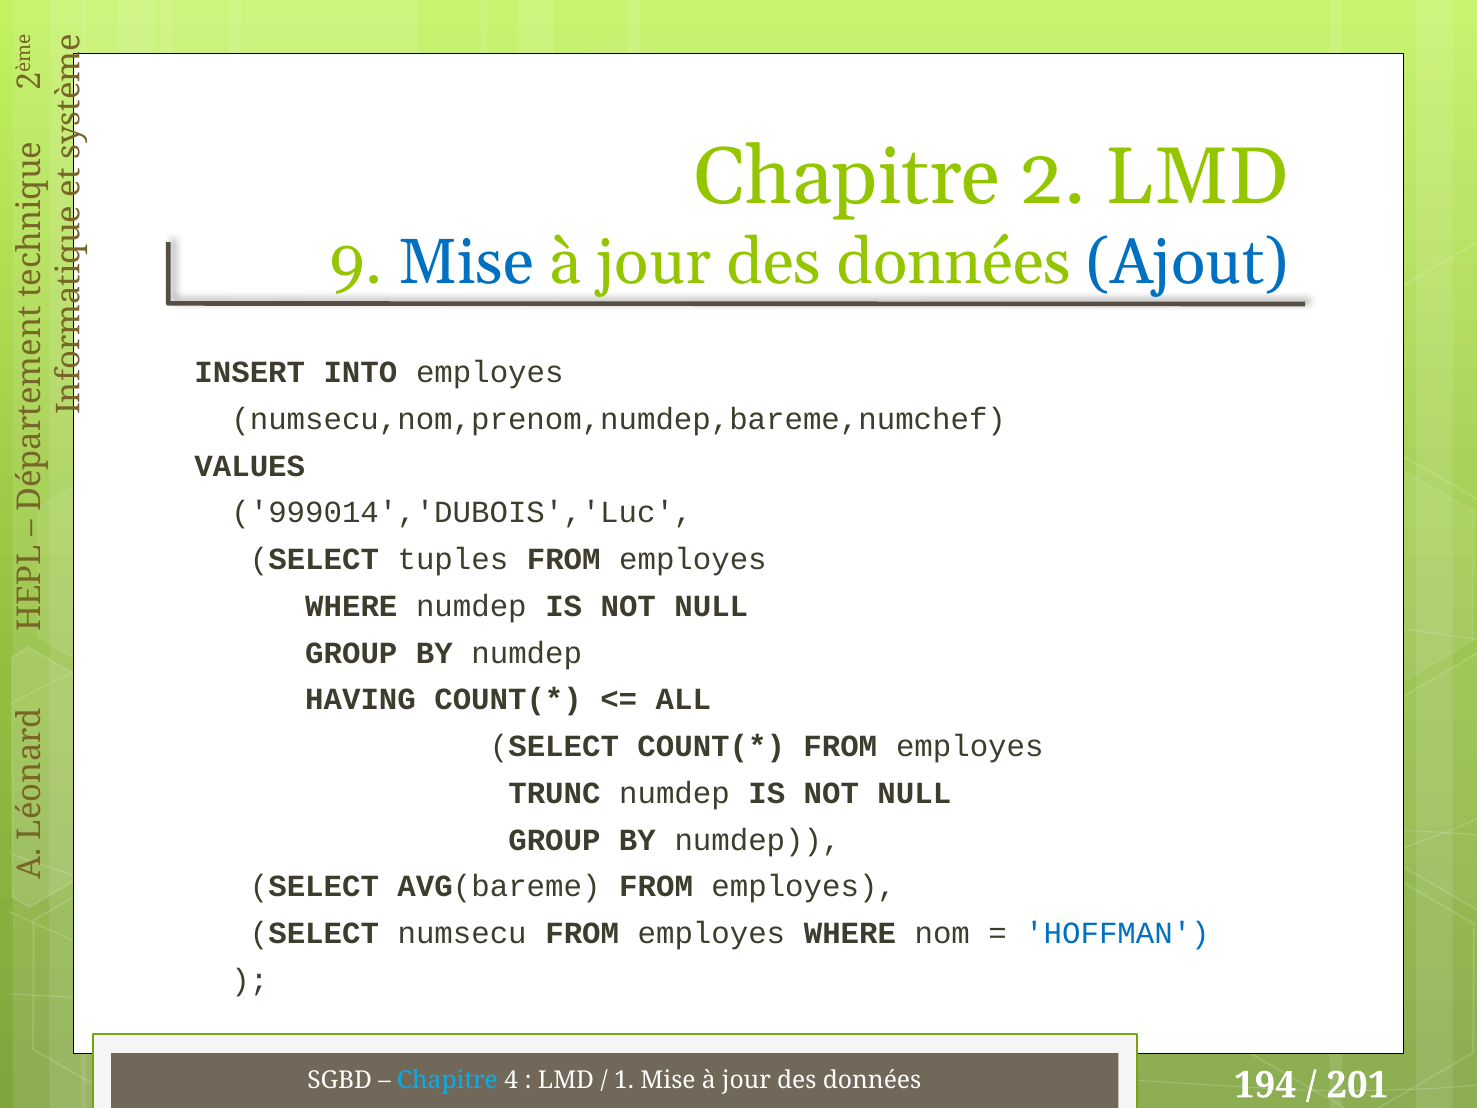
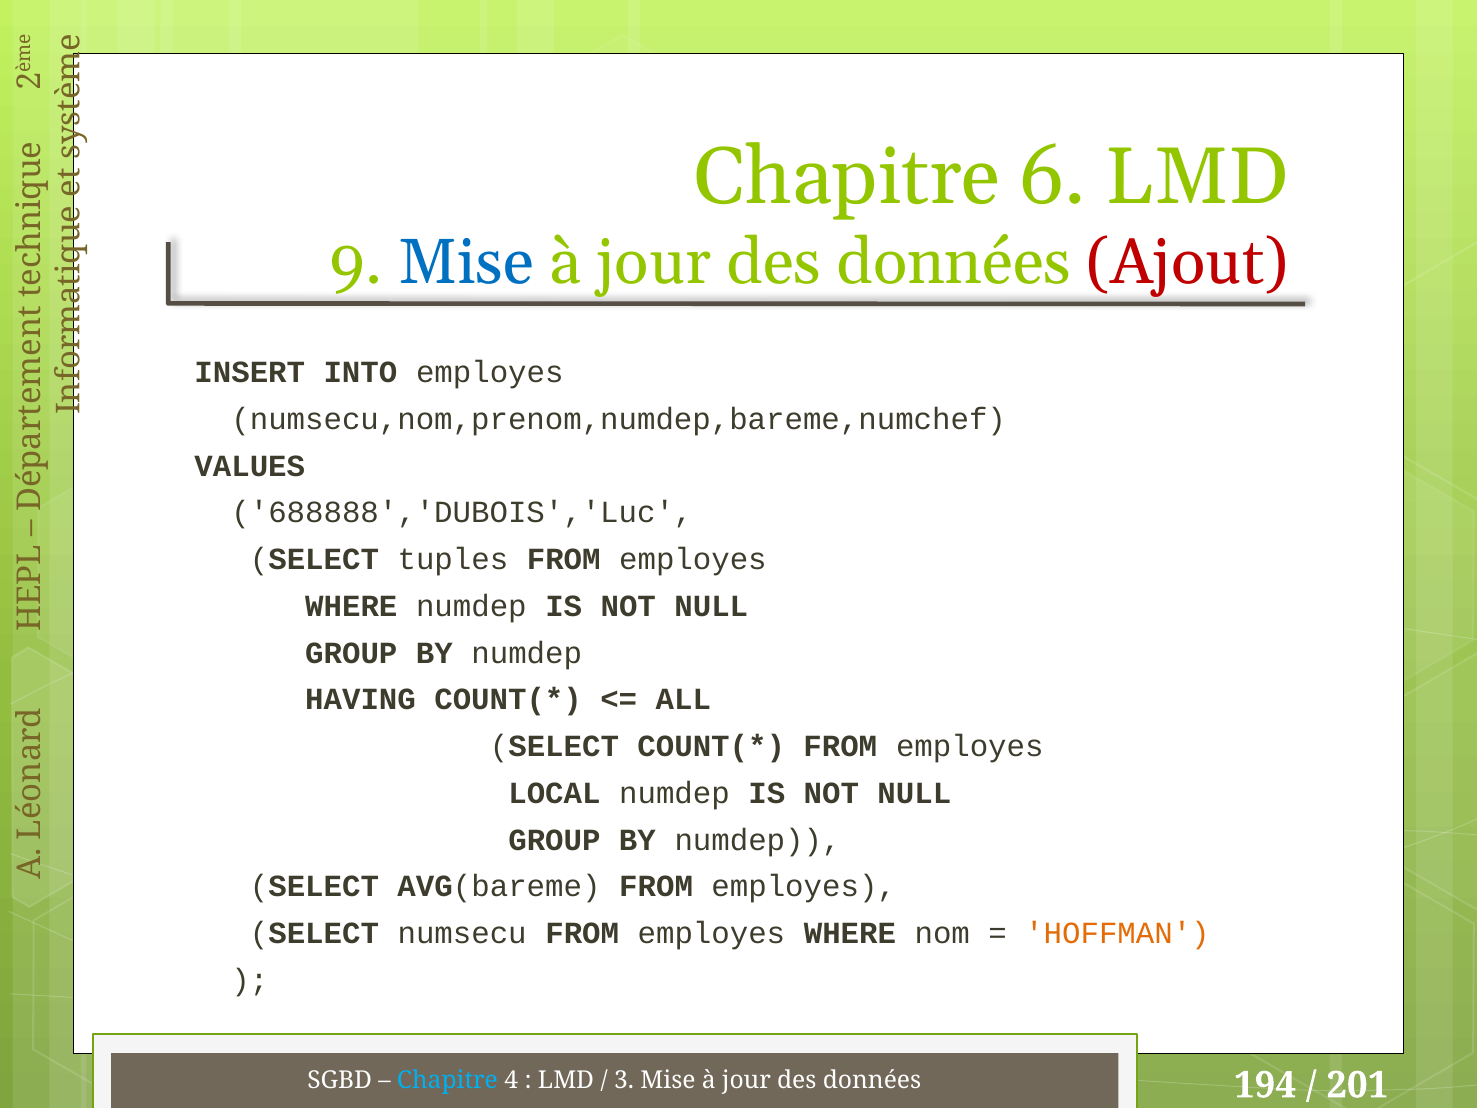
Chapitre 2: 2 -> 6 (1053, 177)
Ajout colour: blue -> red (1187, 262)
999014','DUBOIS','Luc: 999014','DUBOIS','Luc -> 688888','DUBOIS','Luc (462, 512)
TRUNC: TRUNC -> LOCAL (554, 793)
HOFFMAN colour: blue -> orange (1117, 933)
1: 1 -> 3 (624, 1080)
